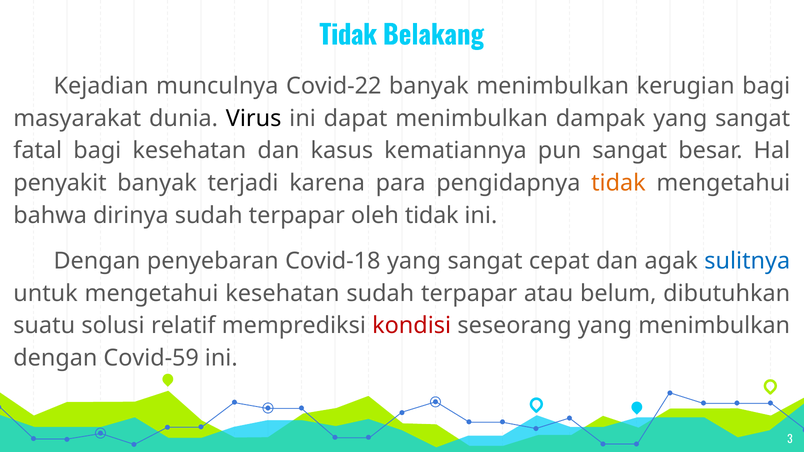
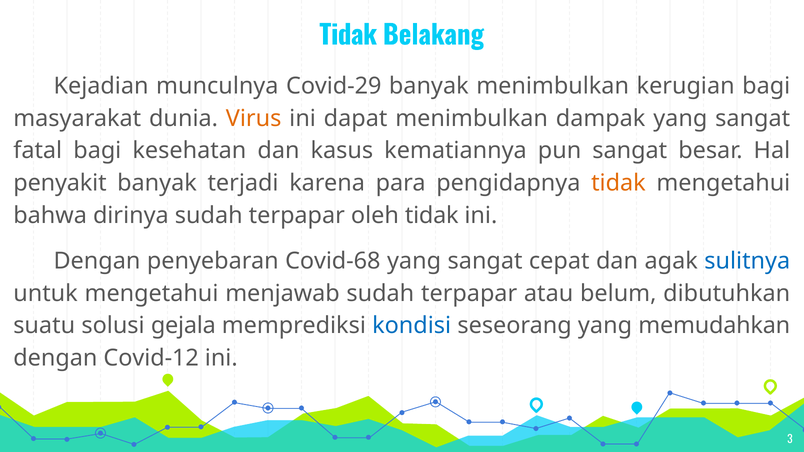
Covid-22: Covid-22 -> Covid-29 (334, 86)
Virus colour: black -> orange (254, 118)
Covid-18: Covid-18 -> Covid-68 (333, 261)
mengetahui kesehatan: kesehatan -> menjawab (282, 294)
relatif: relatif -> gejala (183, 326)
kondisi colour: red -> blue (412, 326)
yang menimbulkan: menimbulkan -> memudahkan (714, 326)
Covid-59: Covid-59 -> Covid-12 (151, 358)
